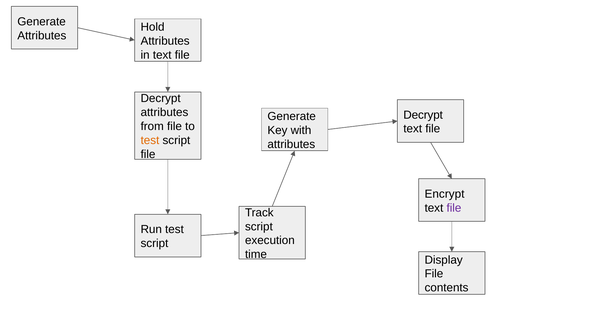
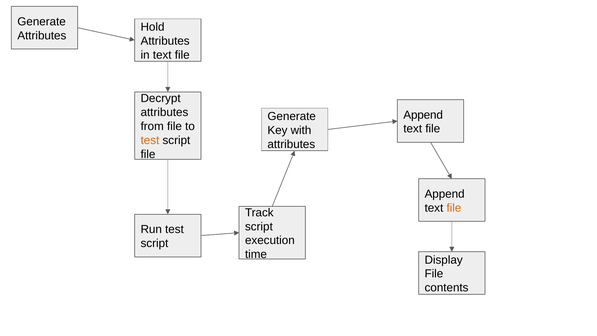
Decrypt: Decrypt -> Append (423, 115)
Encrypt: Encrypt -> Append (445, 194)
file colour: purple -> orange (454, 208)
